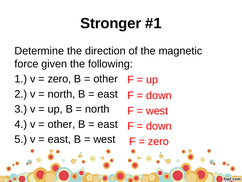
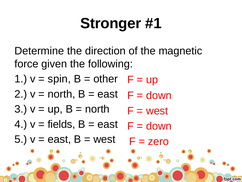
zero: zero -> spin (59, 79)
other: other -> fields (61, 124)
